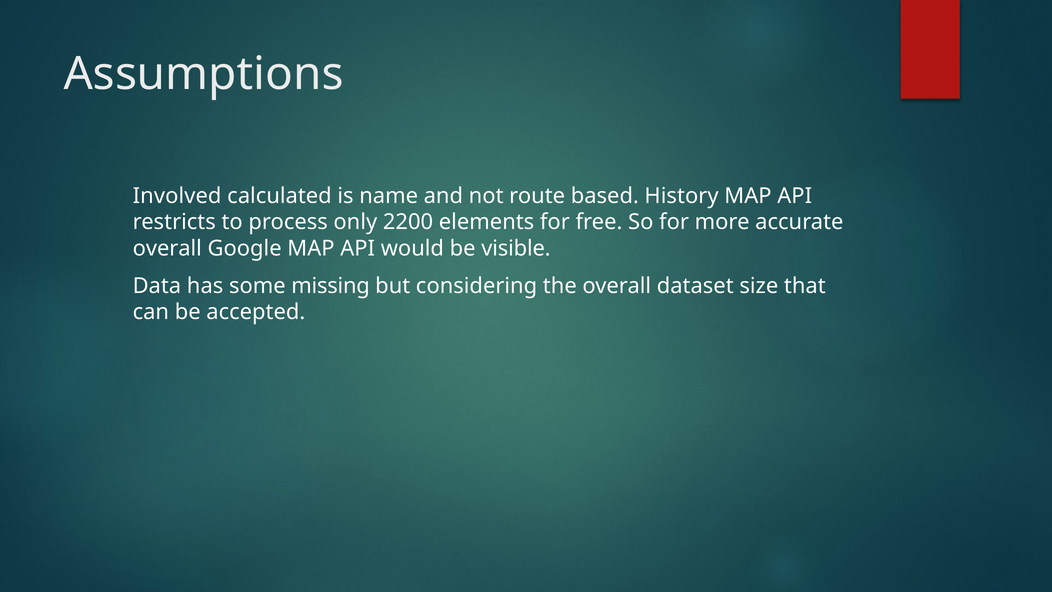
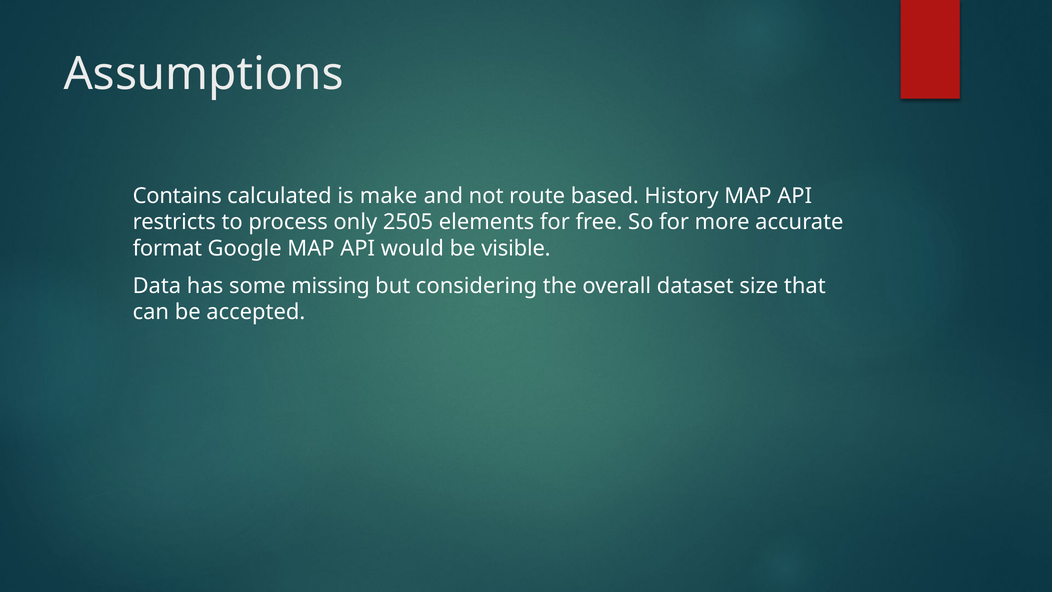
Involved: Involved -> Contains (177, 196)
name: name -> make (389, 196)
2200: 2200 -> 2505 (408, 222)
overall: overall -> format (167, 248)
